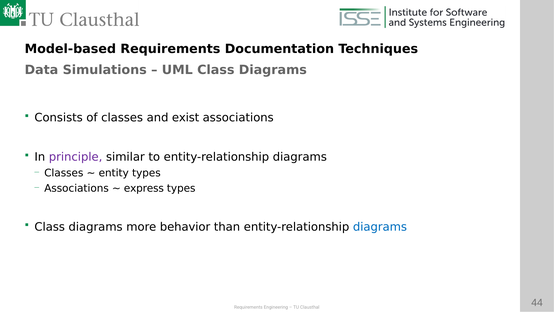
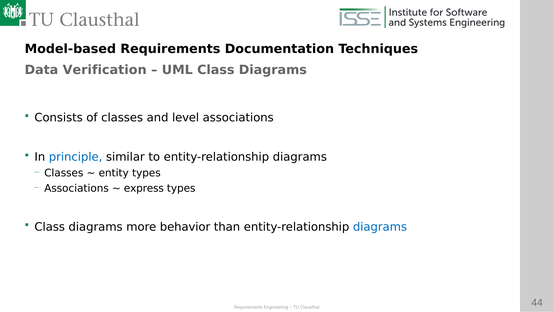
Simulations: Simulations -> Verification (105, 70)
exist: exist -> level (186, 118)
principle colour: purple -> blue (76, 157)
